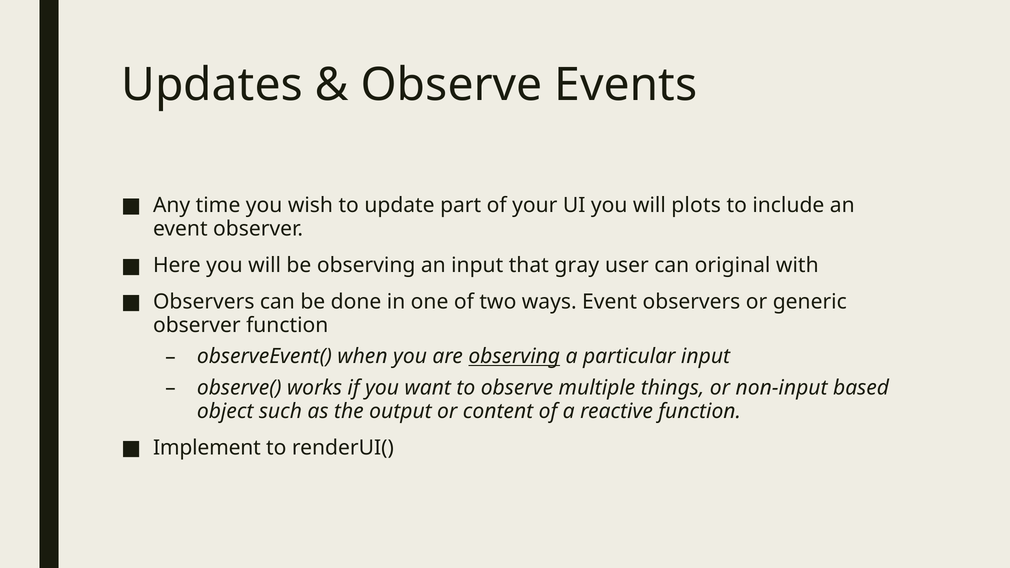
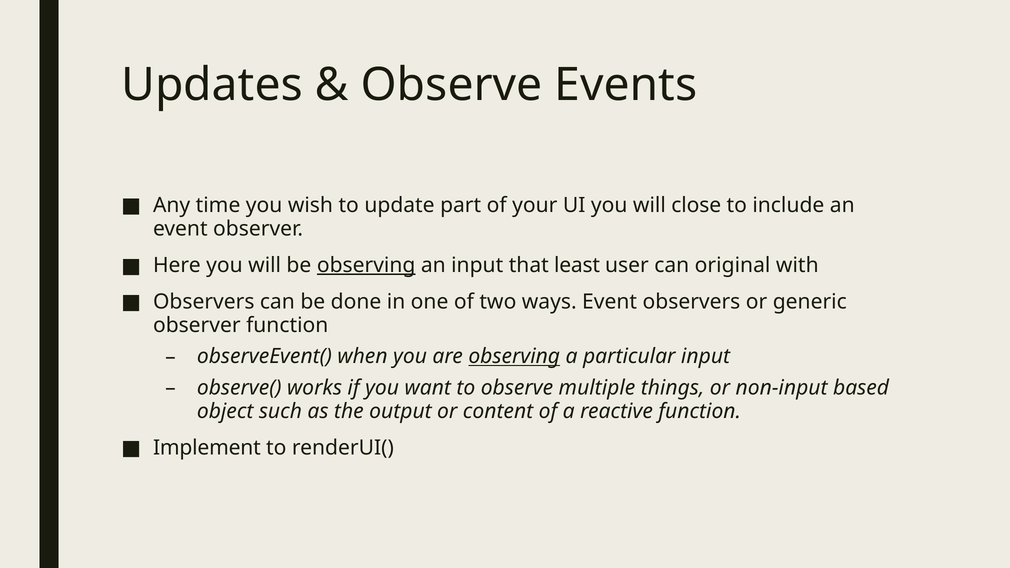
plots: plots -> close (696, 205)
observing underline: none -> present (366, 265)
gray: gray -> least (577, 265)
